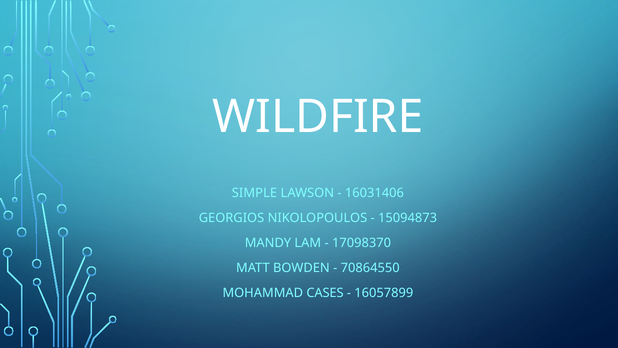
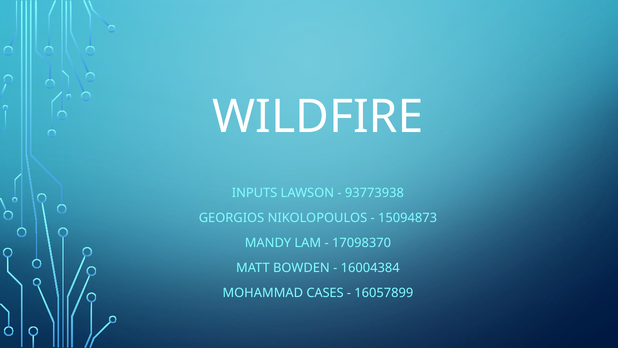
SIMPLE: SIMPLE -> INPUTS (255, 193)
16031406: 16031406 -> 93773938 (374, 193)
70864550: 70864550 -> 16004384 (370, 268)
